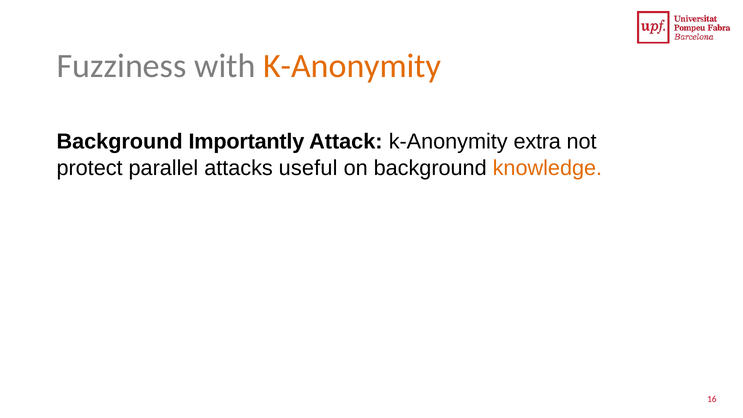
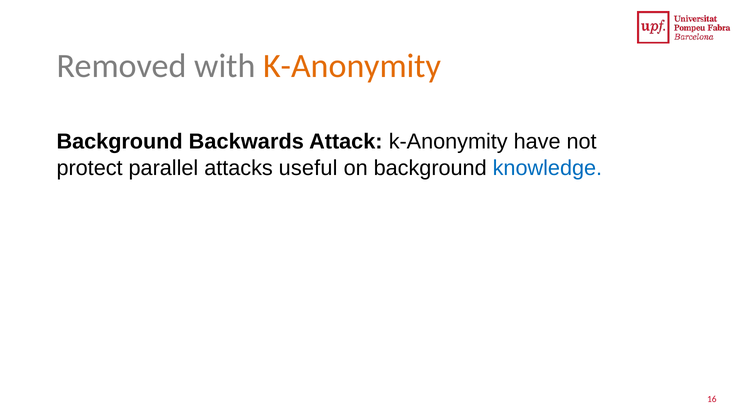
Fuzziness: Fuzziness -> Removed (122, 66)
Importantly: Importantly -> Backwards (246, 142)
extra: extra -> have (537, 142)
knowledge colour: orange -> blue (547, 168)
